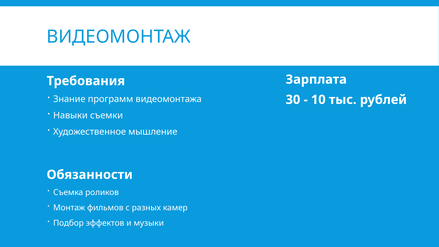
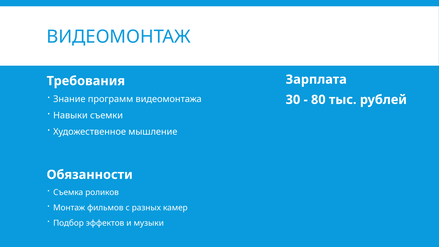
10: 10 -> 80 (318, 100)
